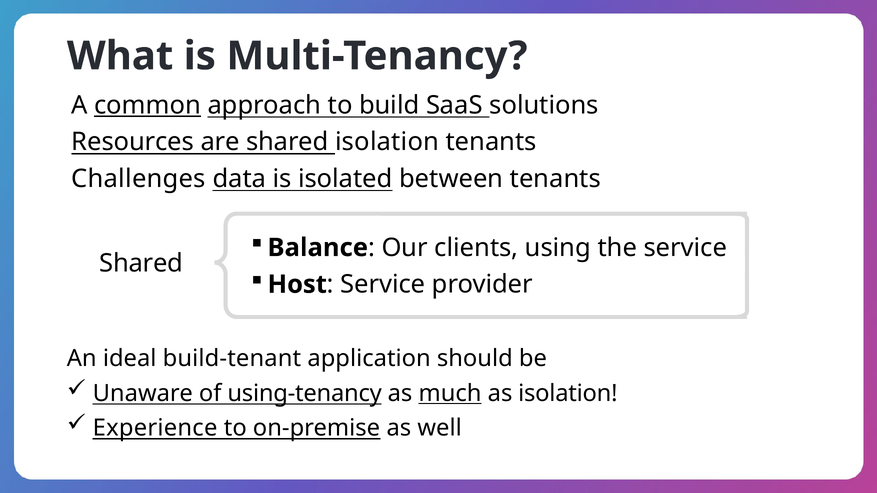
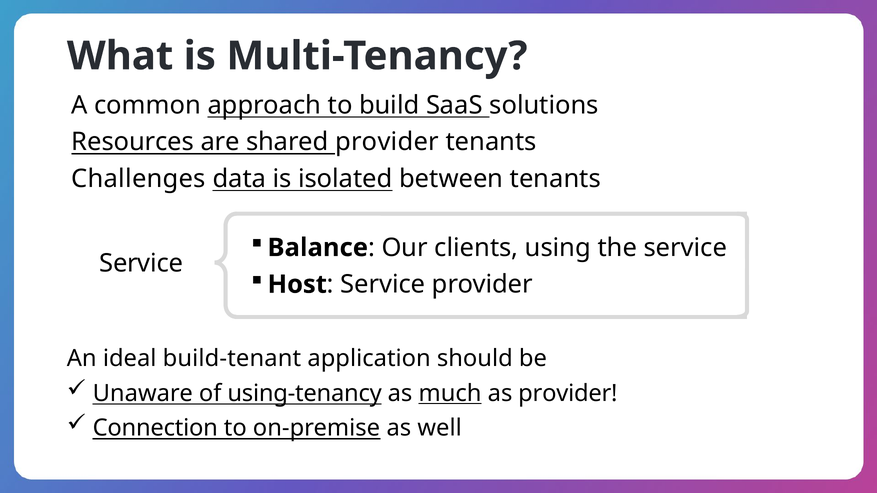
common underline: present -> none (148, 105)
shared isolation: isolation -> provider (387, 142)
Shared: Shared -> Service (141, 263)
as isolation: isolation -> provider (568, 394)
Experience: Experience -> Connection (155, 428)
